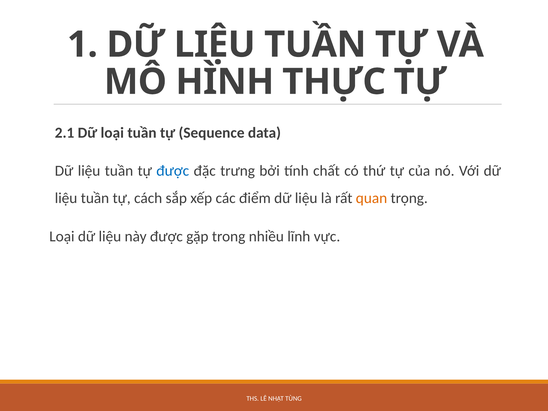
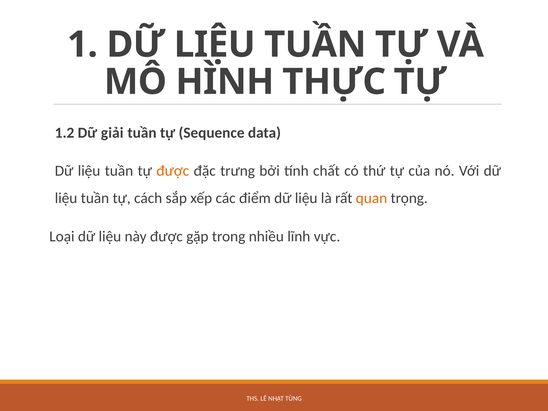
2.1: 2.1 -> 1.2 (65, 133)
Dữ loại: loại -> giải (112, 133)
được colour: blue -> orange (173, 171)
